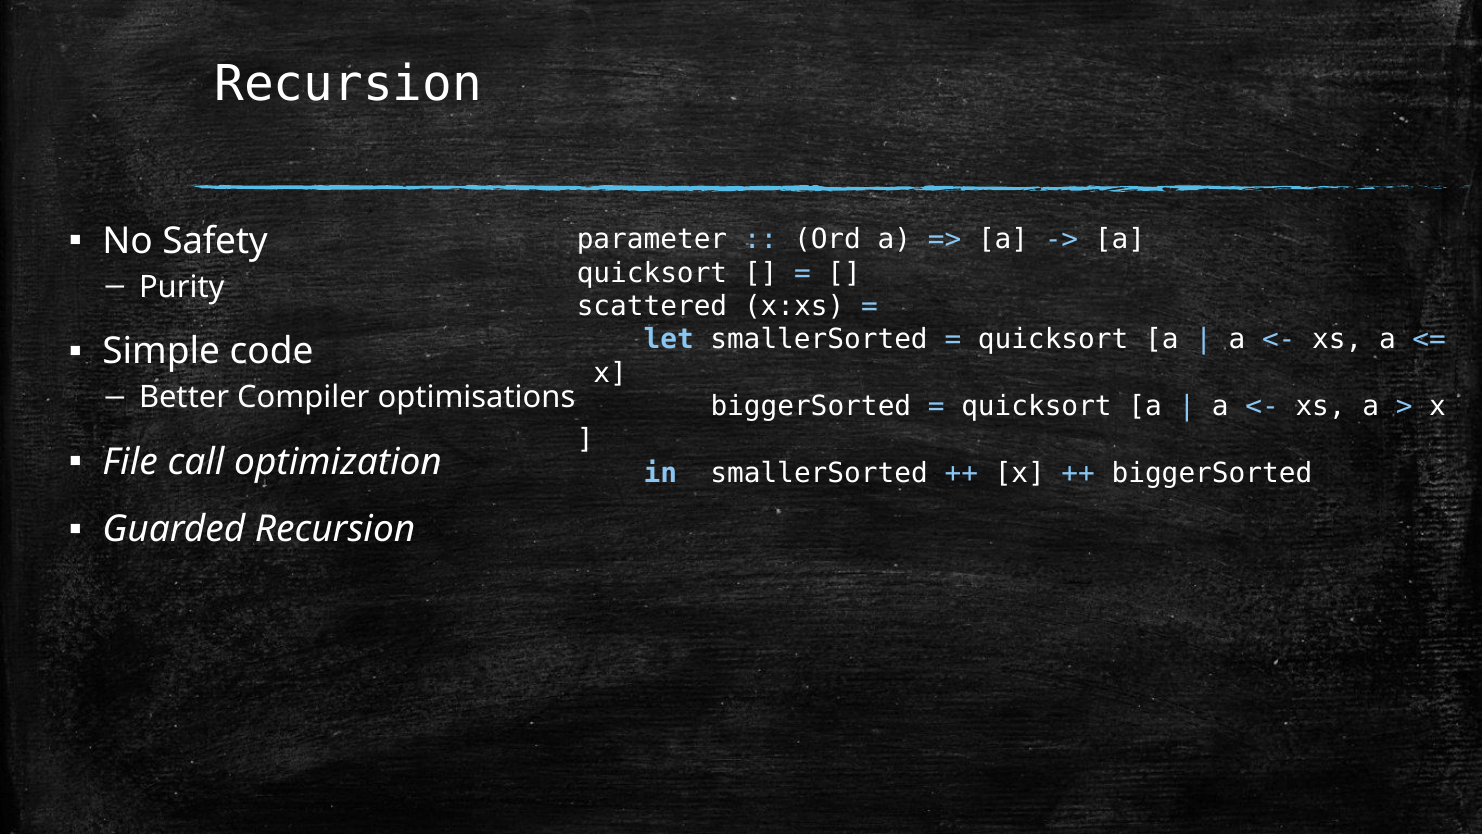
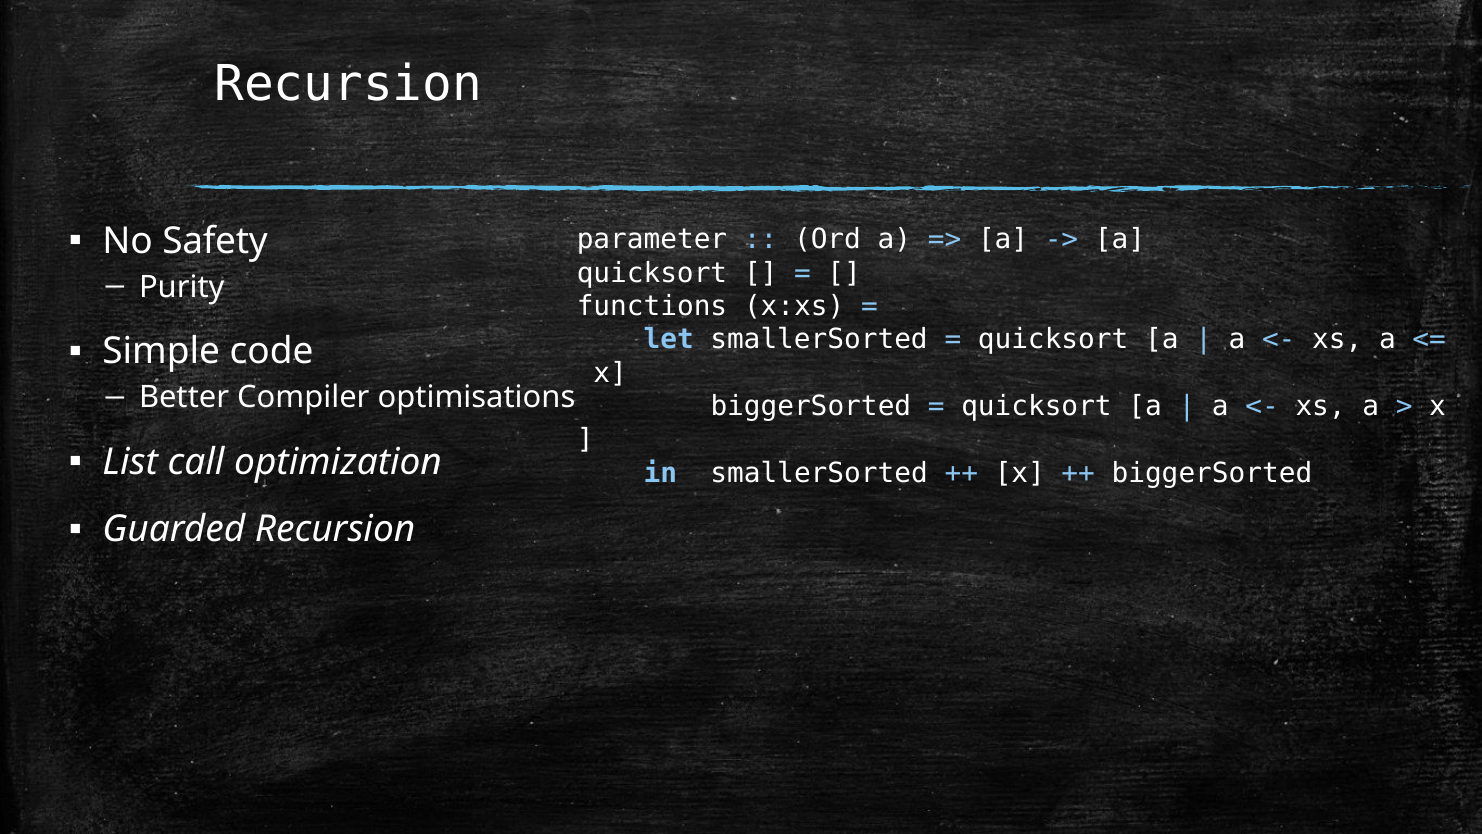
scattered: scattered -> functions (652, 306)
File: File -> List (130, 462)
